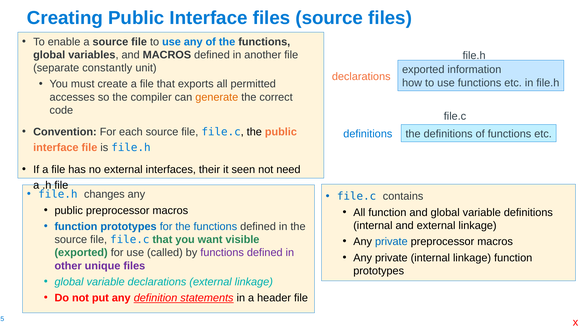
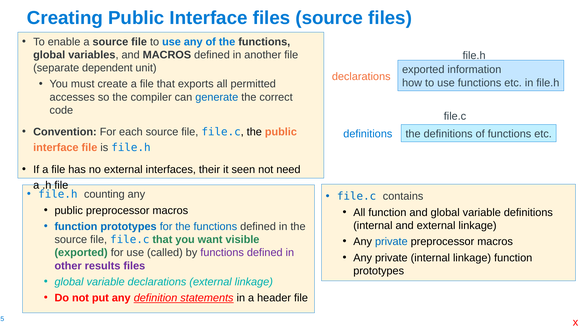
constantly: constantly -> dependent (107, 68)
generate colour: orange -> blue (217, 97)
changes: changes -> counting (104, 194)
unique: unique -> results (103, 266)
